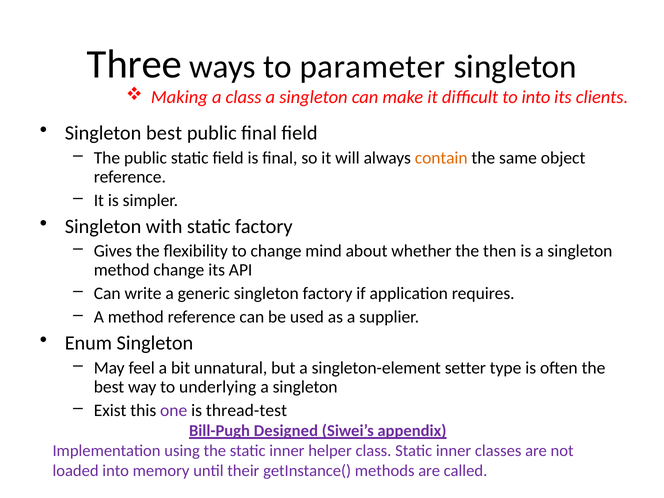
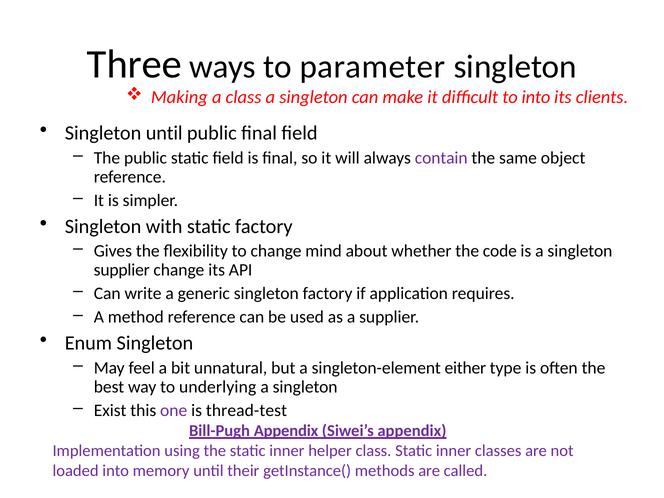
Singleton best: best -> until (164, 133)
contain colour: orange -> purple (441, 158)
then: then -> code (500, 251)
method: method -> supplier (122, 270)
setter: setter -> either (465, 368)
Bill-Pugh Designed: Designed -> Appendix (286, 431)
